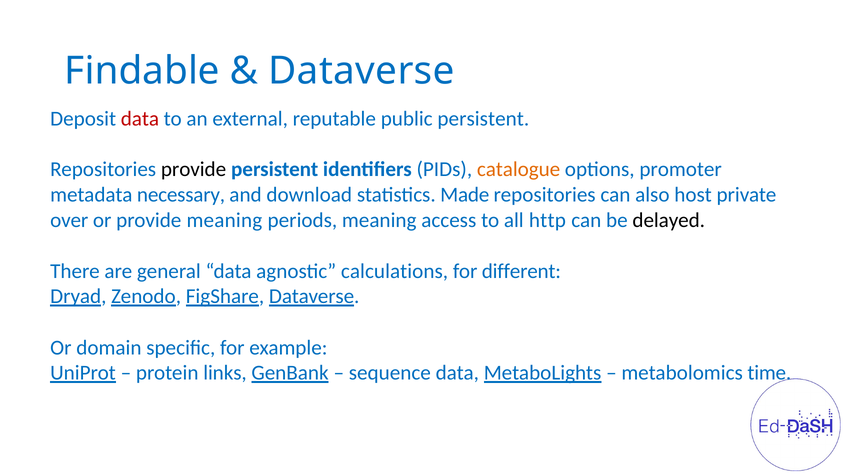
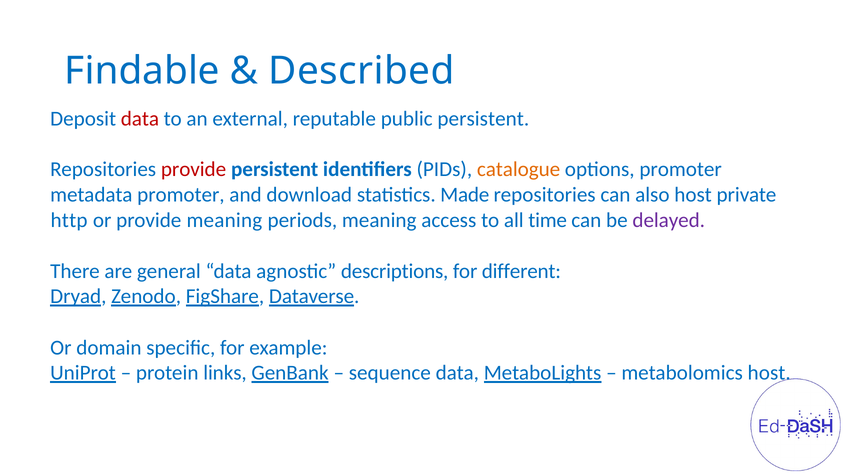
Dataverse: Dataverse -> Described (361, 71)
provide colour: black -> red (194, 169)
metadata necessary: necessary -> promoter (181, 195)
over: over -> http (69, 220)
http: http -> time (548, 220)
delayed colour: black -> purple (669, 220)
calculations: calculations -> descriptions (395, 271)
metabolomics time: time -> host (769, 373)
